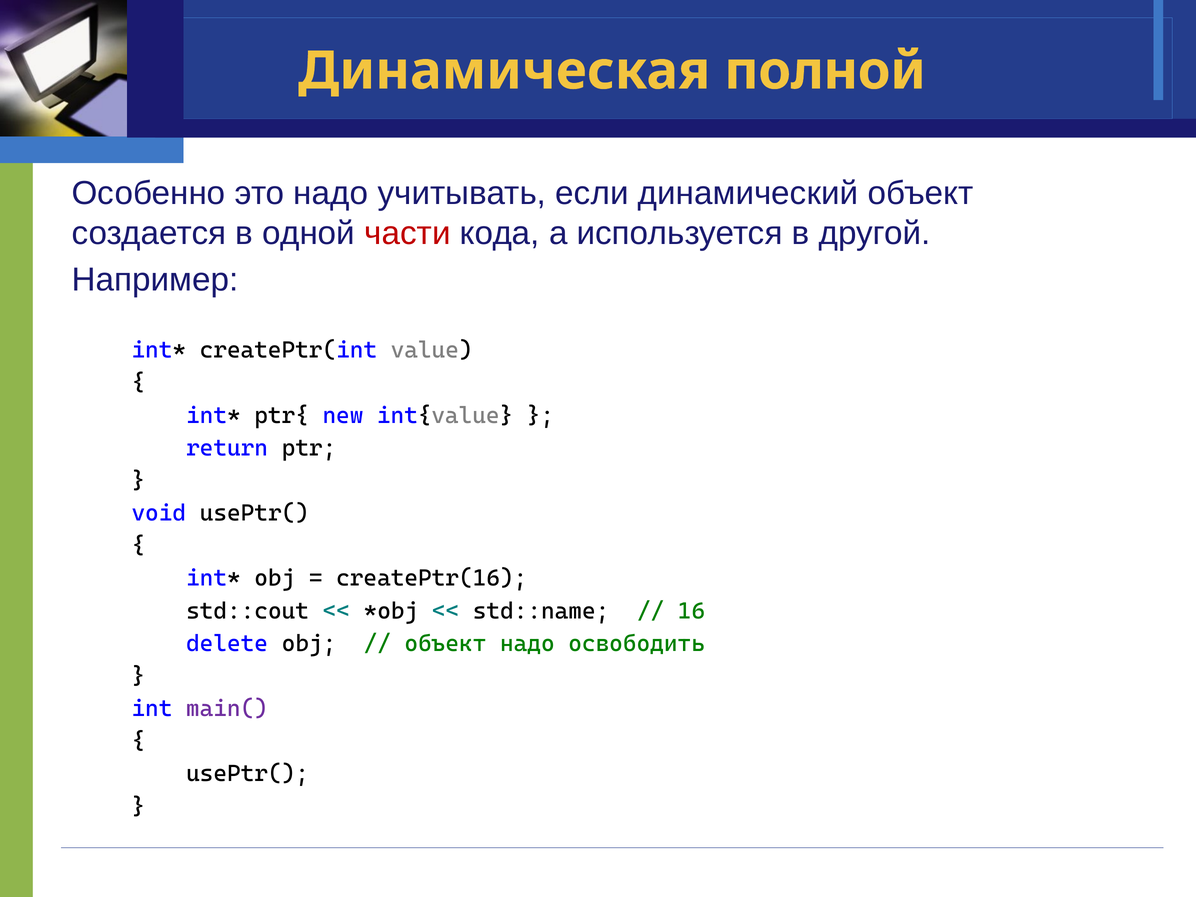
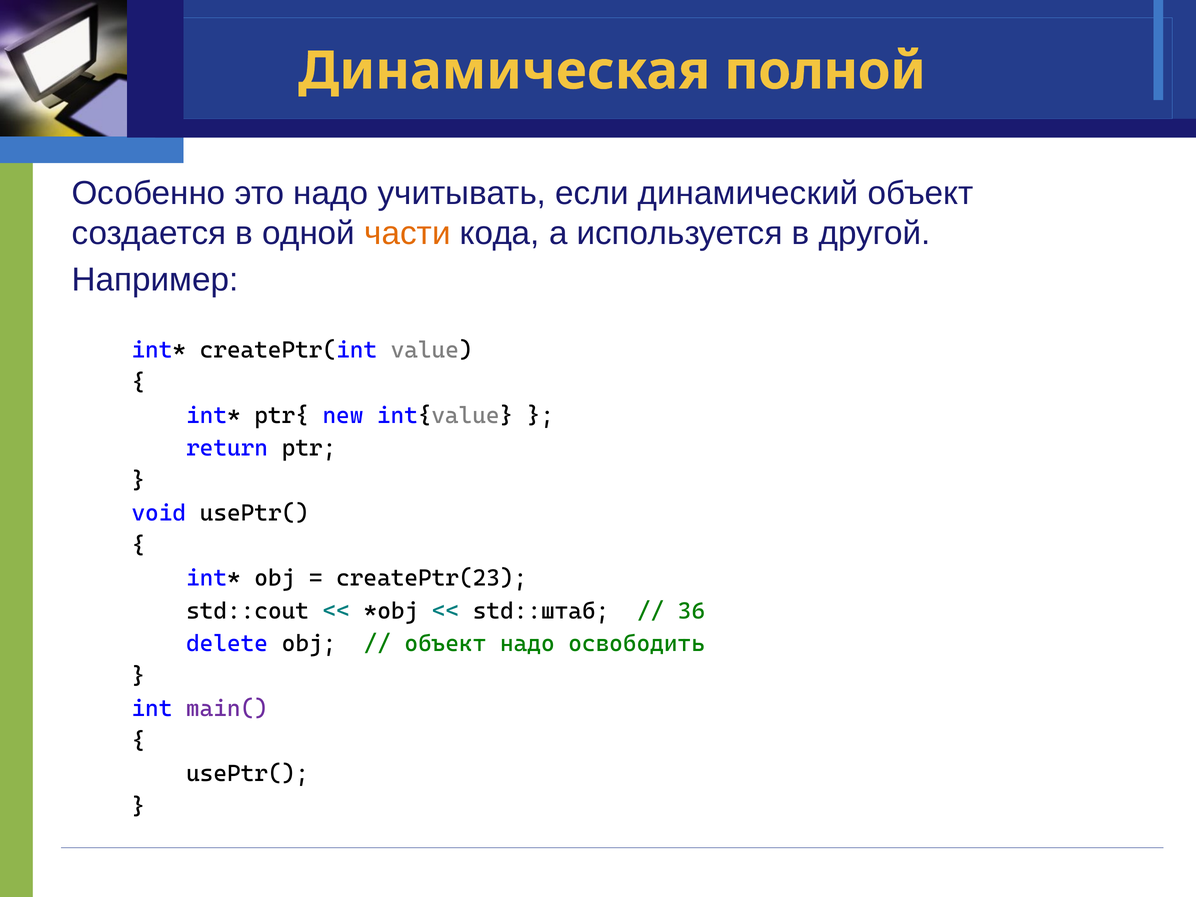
части colour: red -> orange (407, 233)
createPtr(16: createPtr(16 -> createPtr(23 (432, 578)
std::name: std::name -> std::штаб (541, 611)
16: 16 -> 36 (691, 611)
